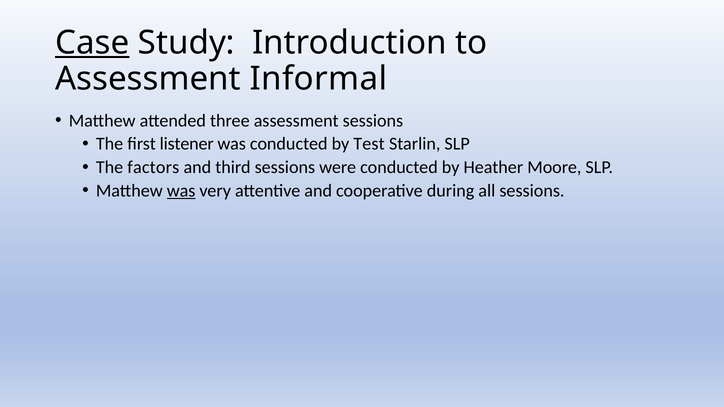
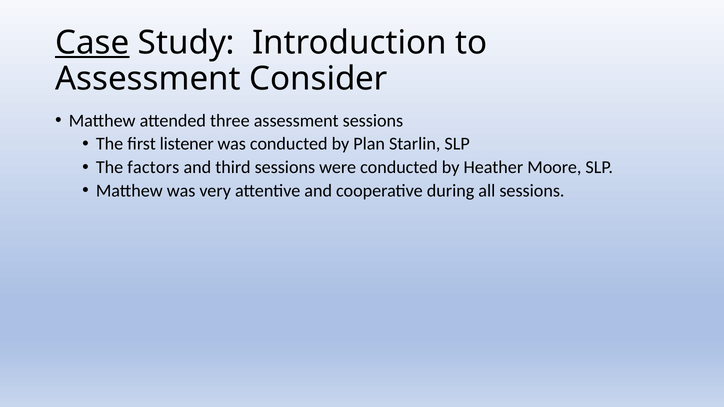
Informal: Informal -> Consider (319, 79)
Test: Test -> Plan (369, 144)
was underline: present -> none (181, 191)
